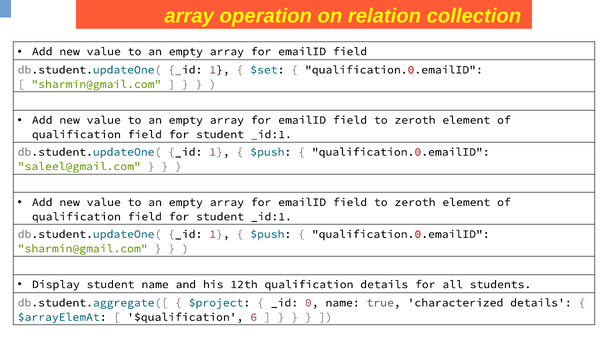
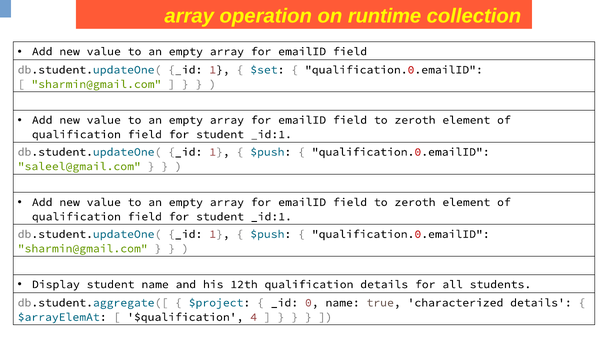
relation: relation -> runtime (385, 16)
6: 6 -> 4 (254, 317)
